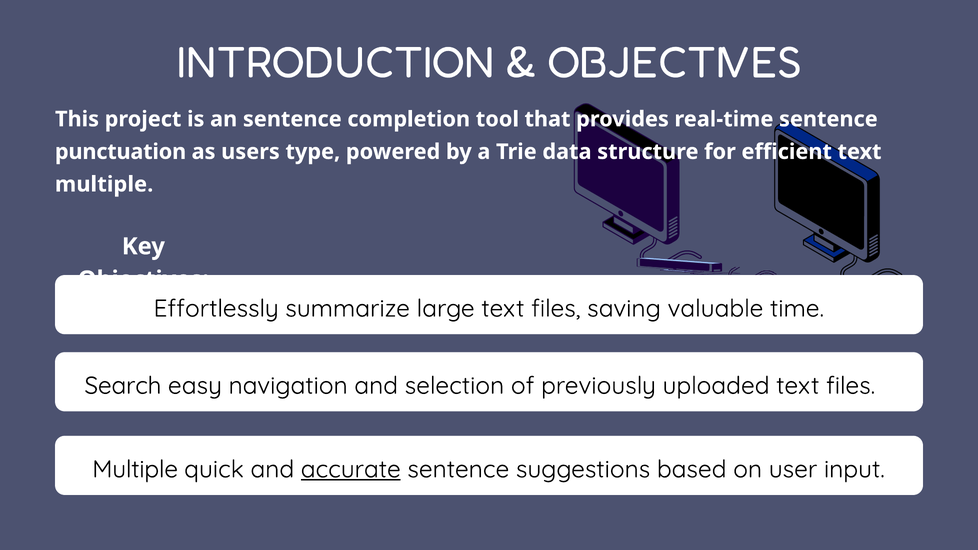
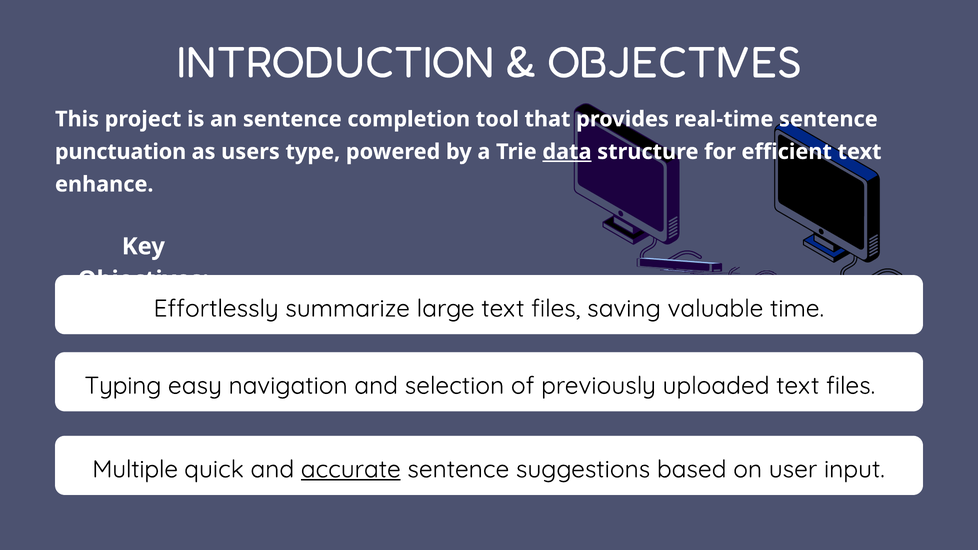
data underline: none -> present (567, 152)
multiple: multiple -> enhance (104, 184)
Search: Search -> Typing (123, 386)
